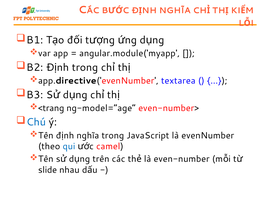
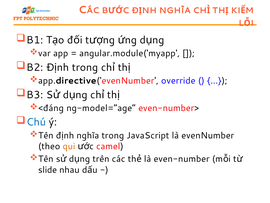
textarea: textarea -> override (178, 81)
<trang: <trang -> <đáng (51, 108)
qui colour: blue -> orange (69, 146)
